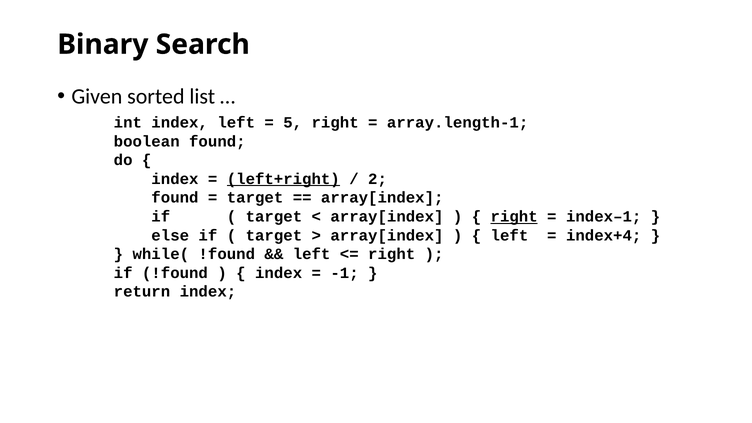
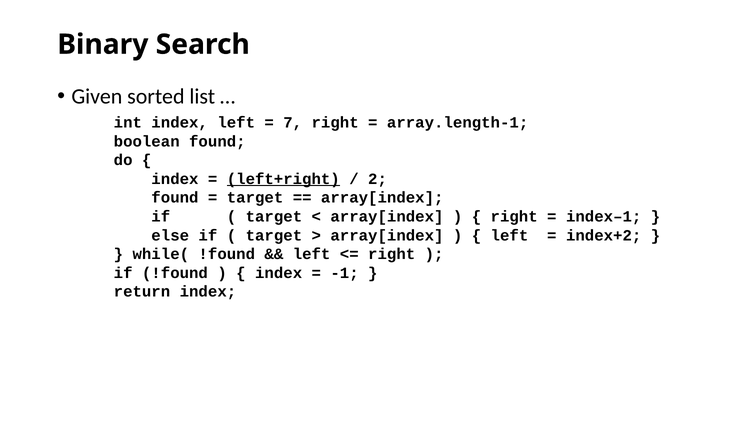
5: 5 -> 7 (293, 123)
right underline: present -> none (514, 217)
index+4: index+4 -> index+2 (604, 235)
